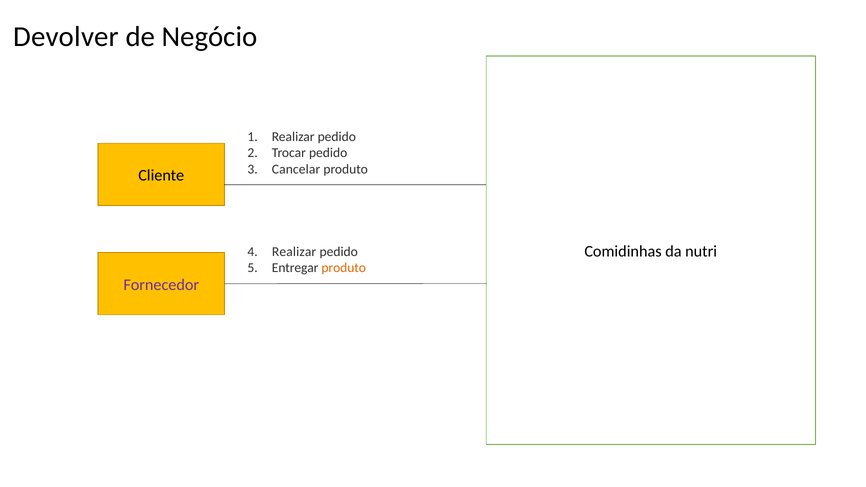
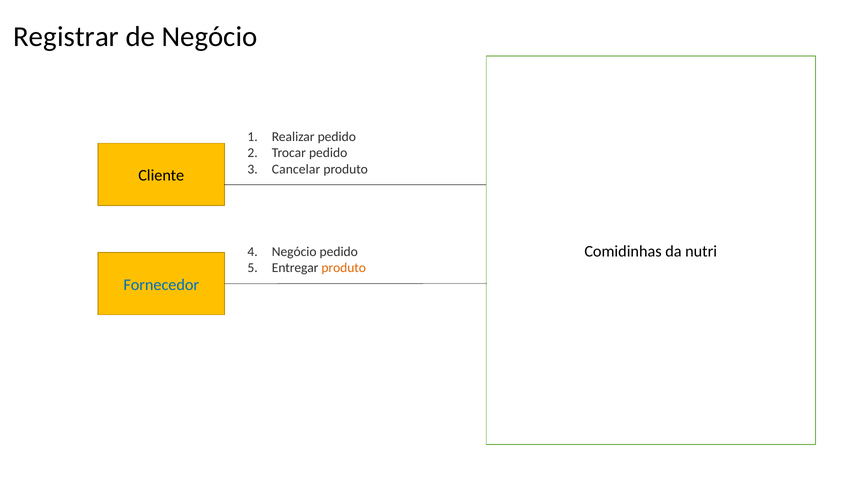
Devolver: Devolver -> Registrar (66, 37)
Realizar: Realizar -> Negócio (294, 252)
Fornecedor colour: purple -> blue (161, 285)
